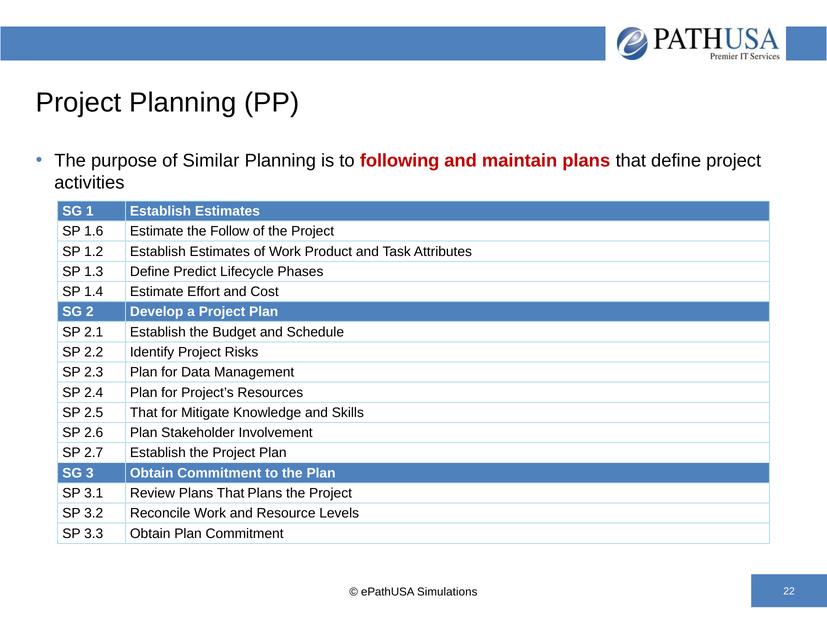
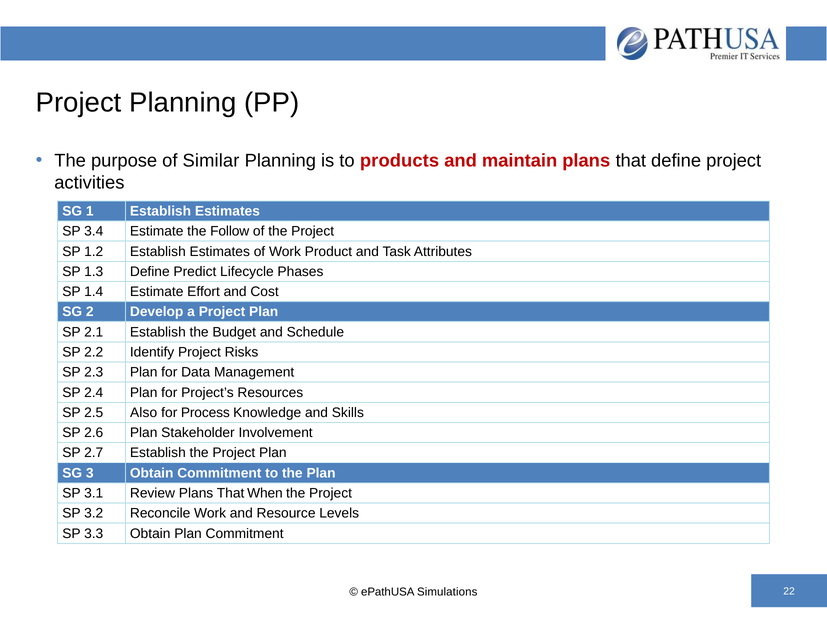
following: following -> products (400, 161)
1.6: 1.6 -> 3.4 (94, 231)
2.5 That: That -> Also (144, 413)
Mitigate: Mitigate -> Process (205, 413)
That Plans: Plans -> When (265, 493)
